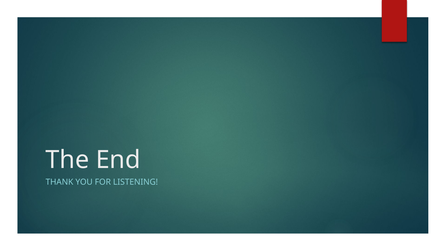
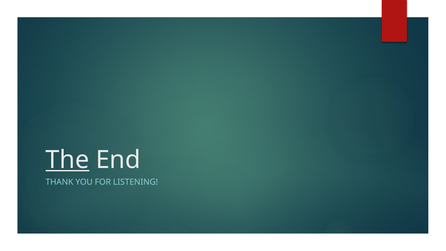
The underline: none -> present (67, 160)
